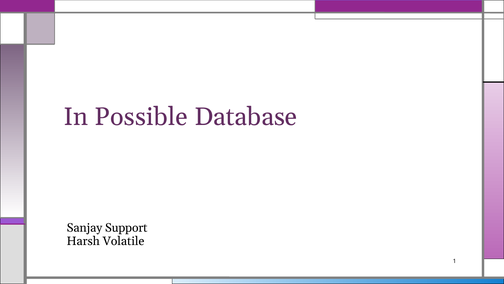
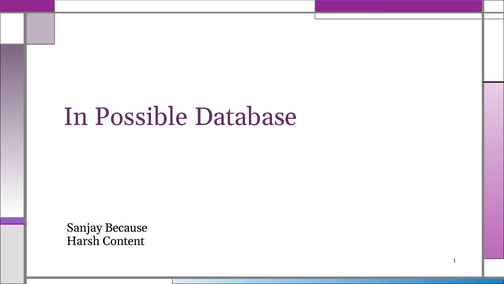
Support: Support -> Because (126, 228)
Volatile: Volatile -> Content (124, 241)
